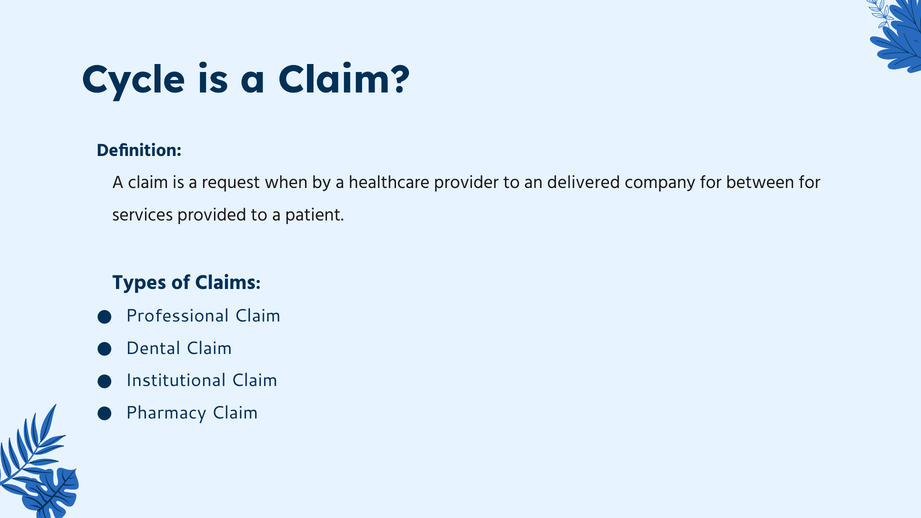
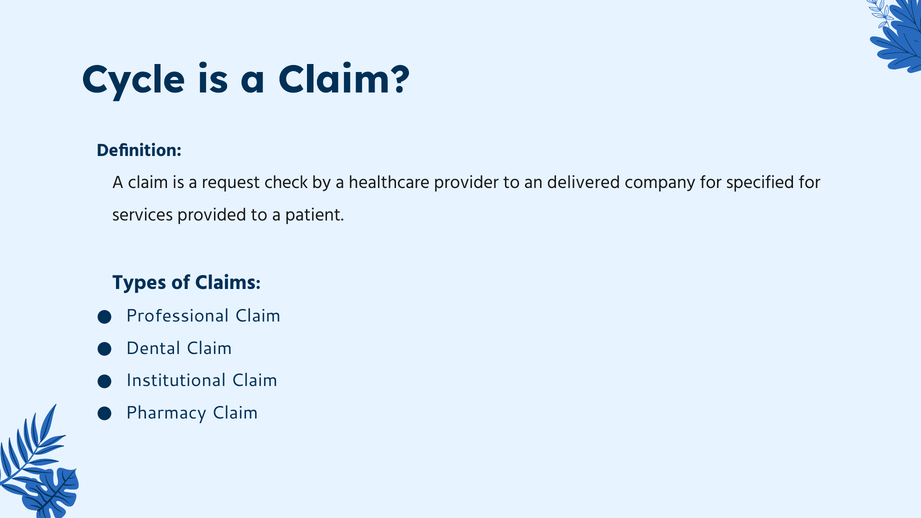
when: when -> check (286, 182)
between: between -> specified (760, 182)
